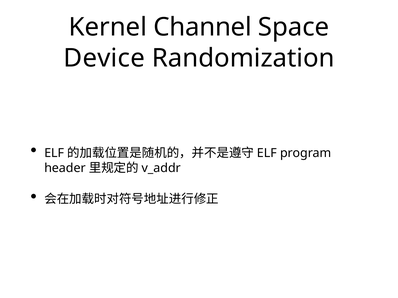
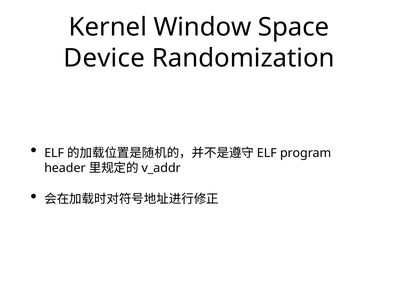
Channel: Channel -> Window (202, 27)
